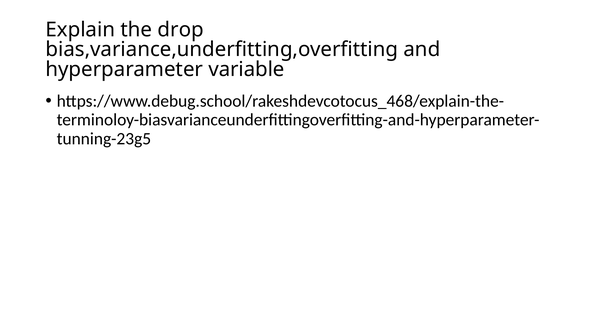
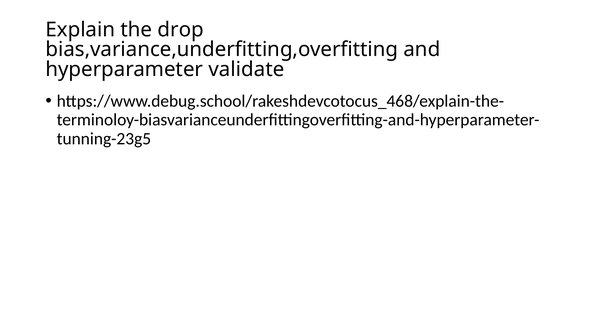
variable: variable -> validate (246, 69)
